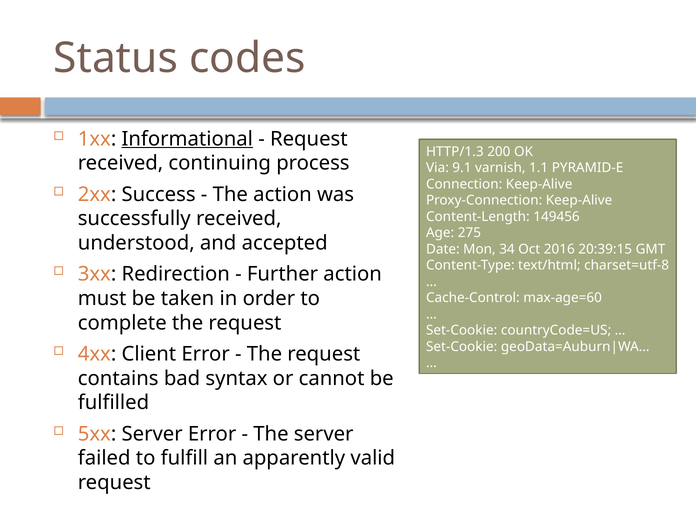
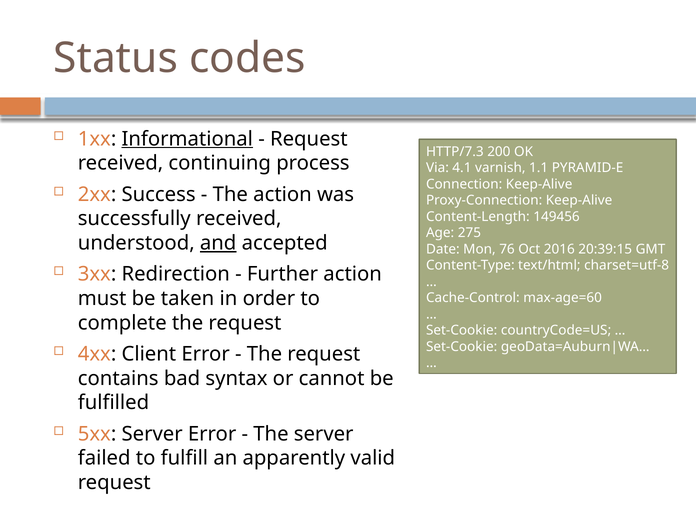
HTTP/1.3: HTTP/1.3 -> HTTP/7.3 (455, 152)
9.1: 9.1 -> 4.1 (462, 168)
and underline: none -> present (218, 243)
34: 34 -> 76 (507, 249)
